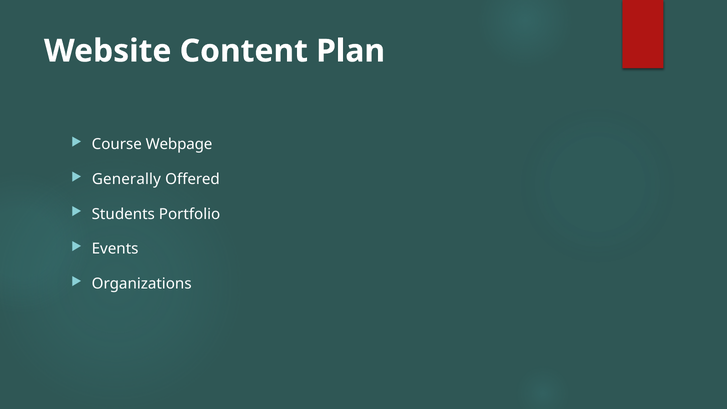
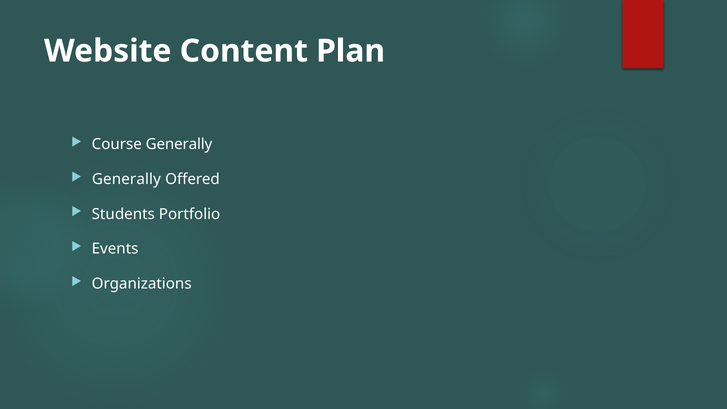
Course Webpage: Webpage -> Generally (179, 144)
